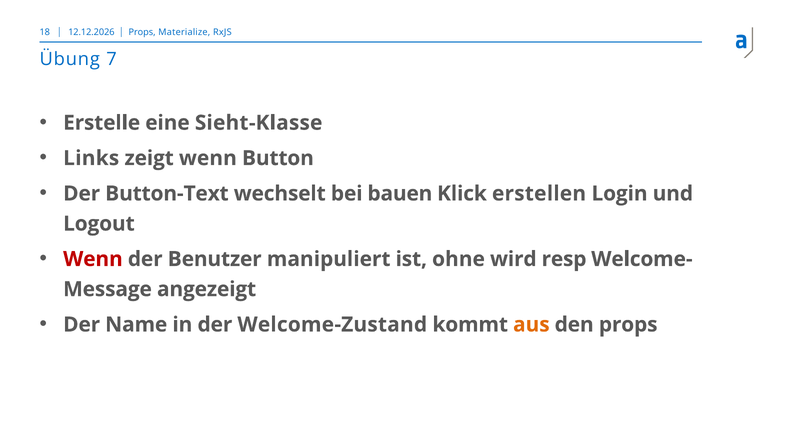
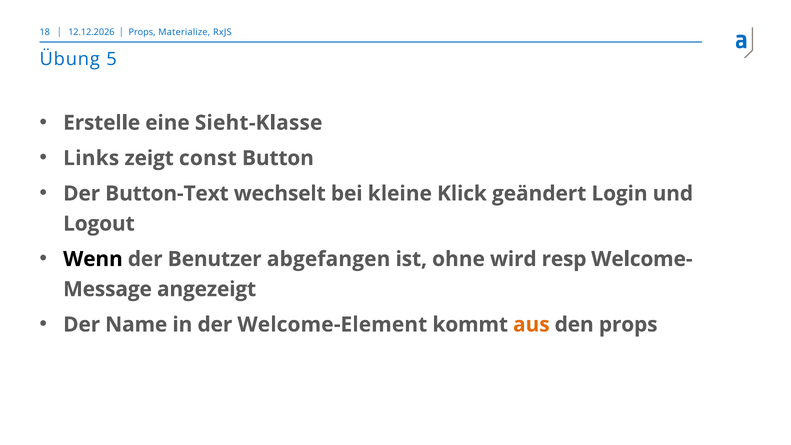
7: 7 -> 5 (112, 59)
zeigt wenn: wenn -> const (208, 158)
bauen: bauen -> kleine (400, 194)
erstellen: erstellen -> geändert (539, 194)
Wenn colour: red -> black (93, 259)
manipuliert: manipuliert -> abgefangen (329, 259)
Welcome-Zustand: Welcome-Zustand -> Welcome-Element (332, 325)
